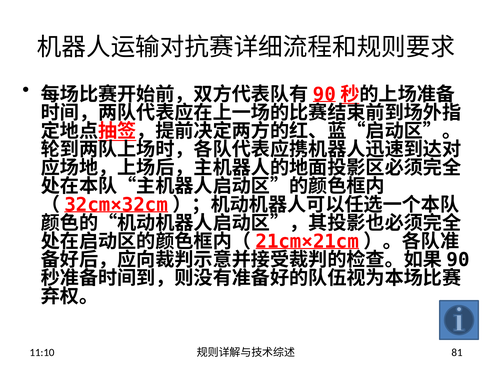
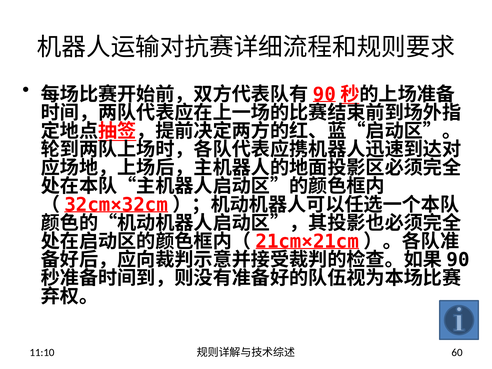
81: 81 -> 60 (457, 352)
